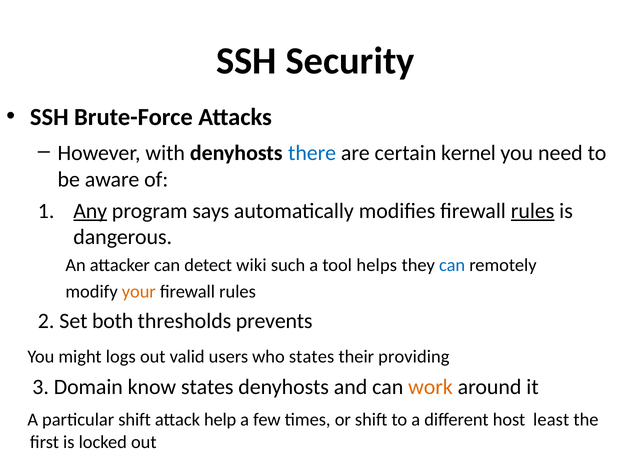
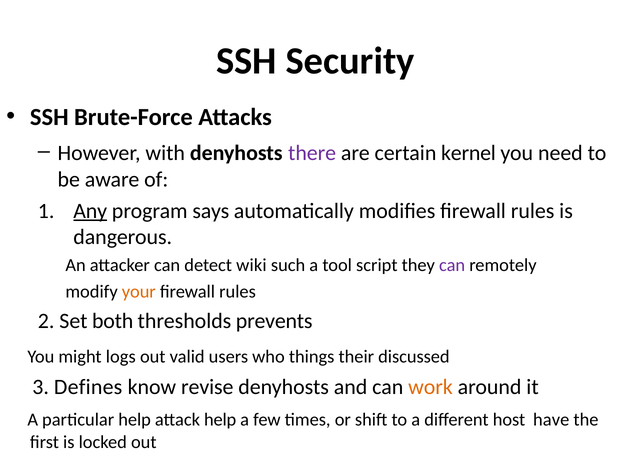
there colour: blue -> purple (312, 153)
rules underline: present -> none (533, 211)
helps: helps -> script (377, 265)
can colour: blue -> purple (452, 265)
who states: states -> things (312, 357)
providing: providing -> discussed (414, 357)
Domain: Domain -> Defines (88, 387)
know states: states -> revise (207, 387)
particular shift: shift -> help (135, 420)
least: least -> have (551, 420)
